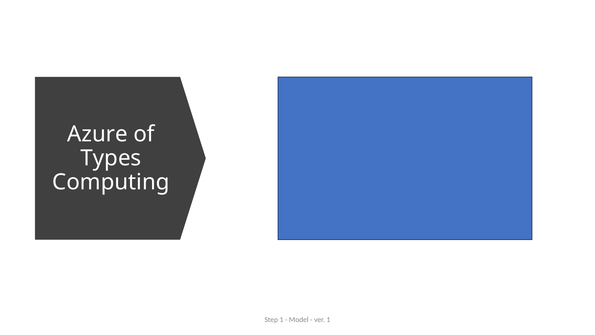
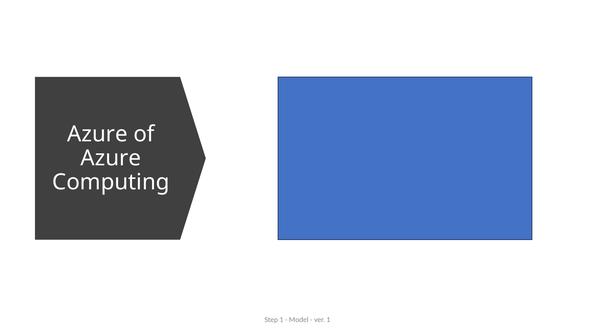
Types: Types -> Azure (111, 158)
